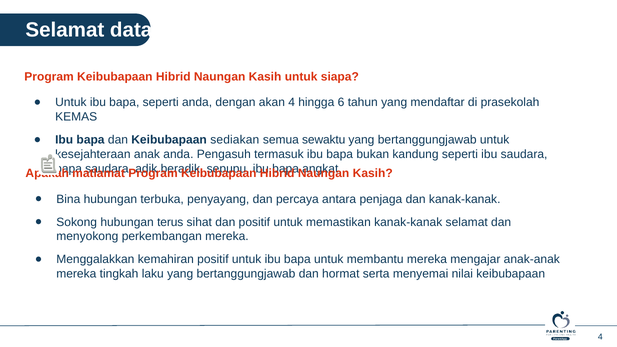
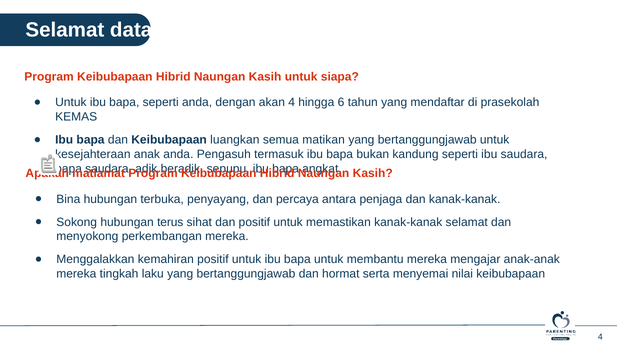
sediakan: sediakan -> luangkan (235, 140)
sewaktu: sewaktu -> matikan (324, 140)
